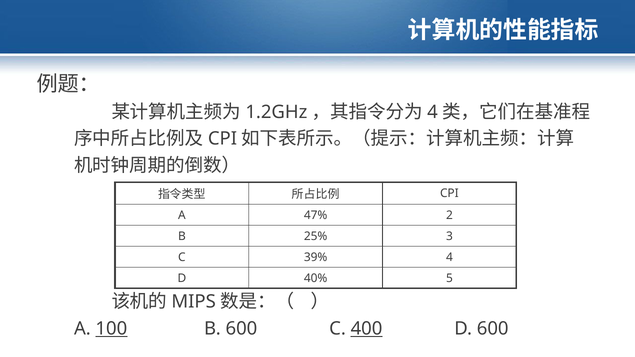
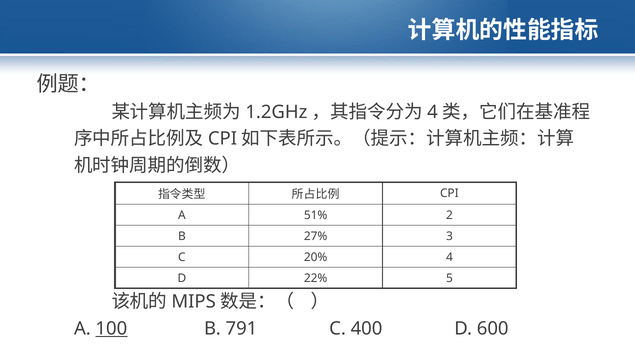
47%: 47% -> 51% (316, 216)
25%: 25% -> 27% (316, 236)
39%: 39% -> 20% (316, 257)
40%: 40% -> 22% (316, 278)
B 600: 600 -> 791 (241, 329)
400 underline: present -> none (367, 329)
